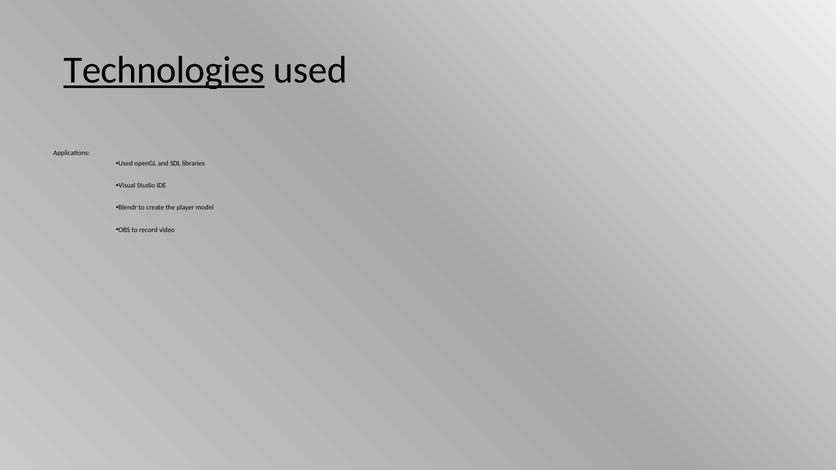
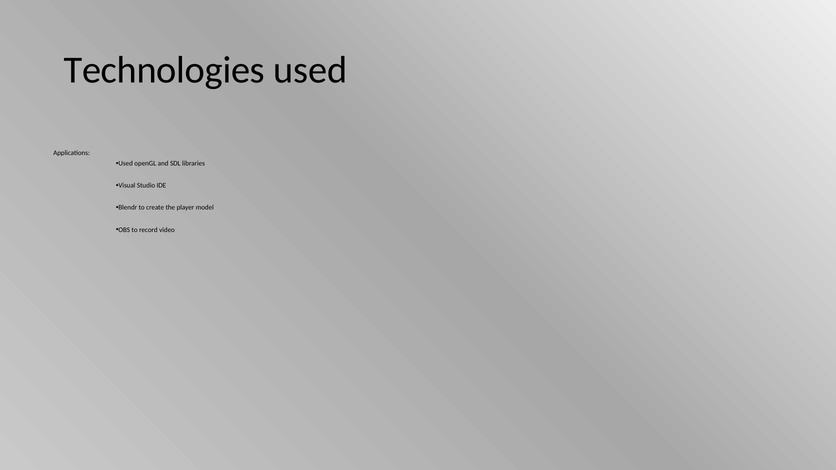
Technologies underline: present -> none (164, 70)
